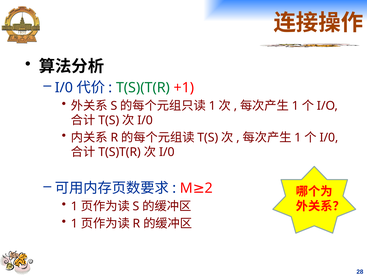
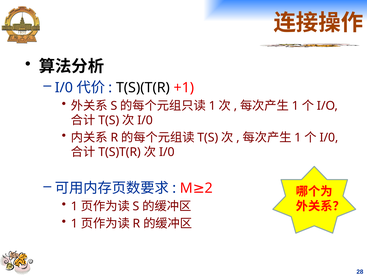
T(S)(T(R colour: green -> black (143, 88)
